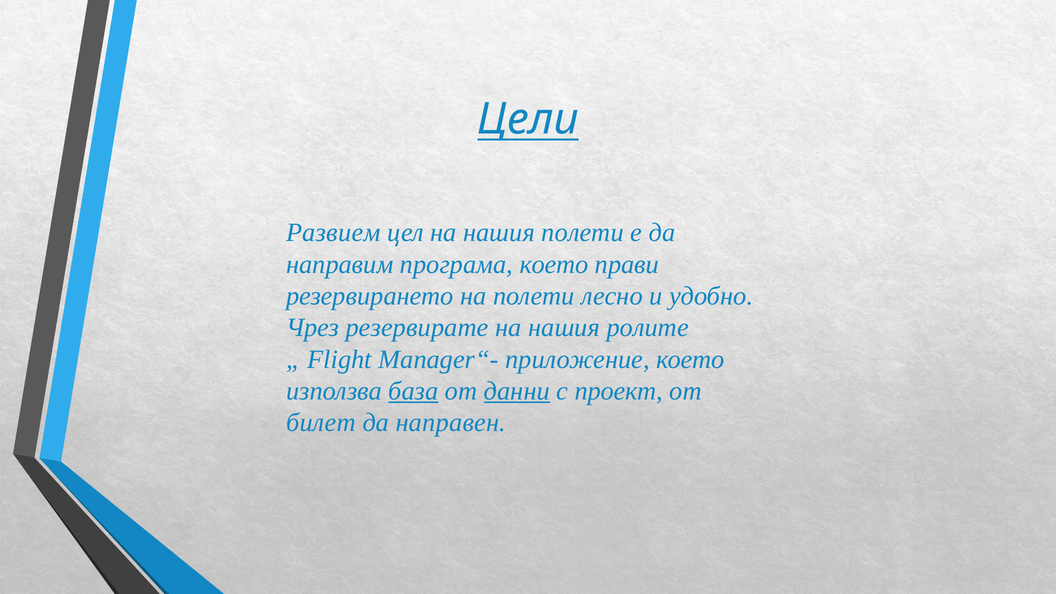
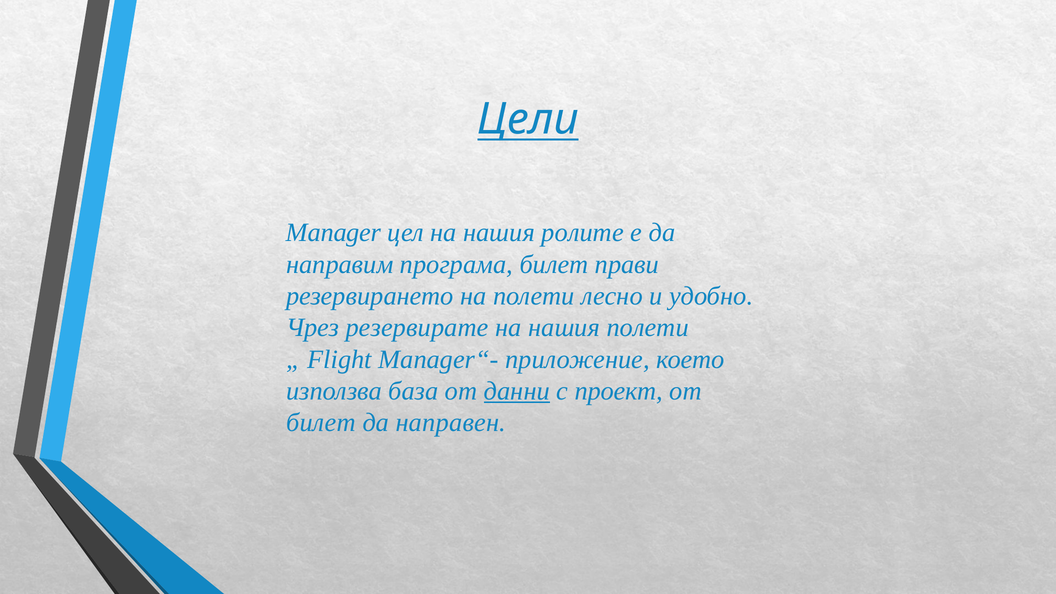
Развием: Развием -> Manager (334, 233)
нашия полети: полети -> ролите (583, 233)
програма което: което -> билет (554, 264)
нашия ролите: ролите -> полети (648, 328)
база underline: present -> none (413, 391)
